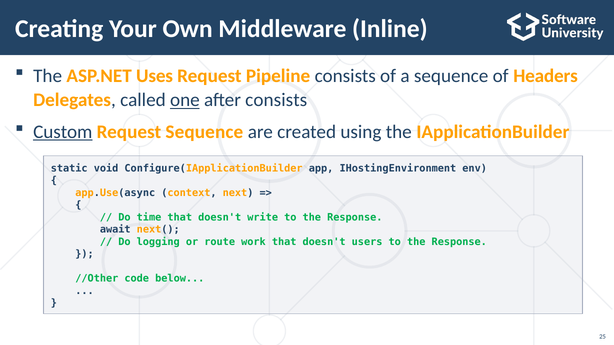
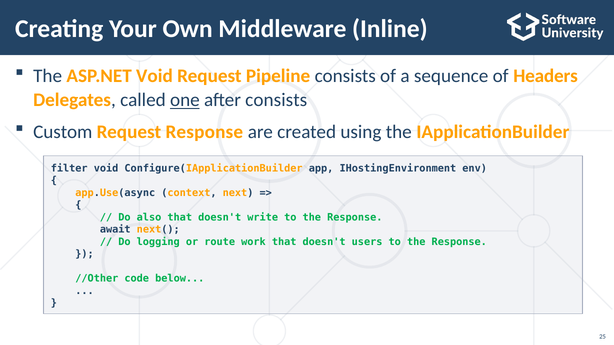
ASP.NET Uses: Uses -> Void (154, 76)
Custom underline: present -> none (63, 132)
Request Sequence: Sequence -> Response (204, 132)
static: static -> filter (69, 168)
time: time -> also (149, 217)
